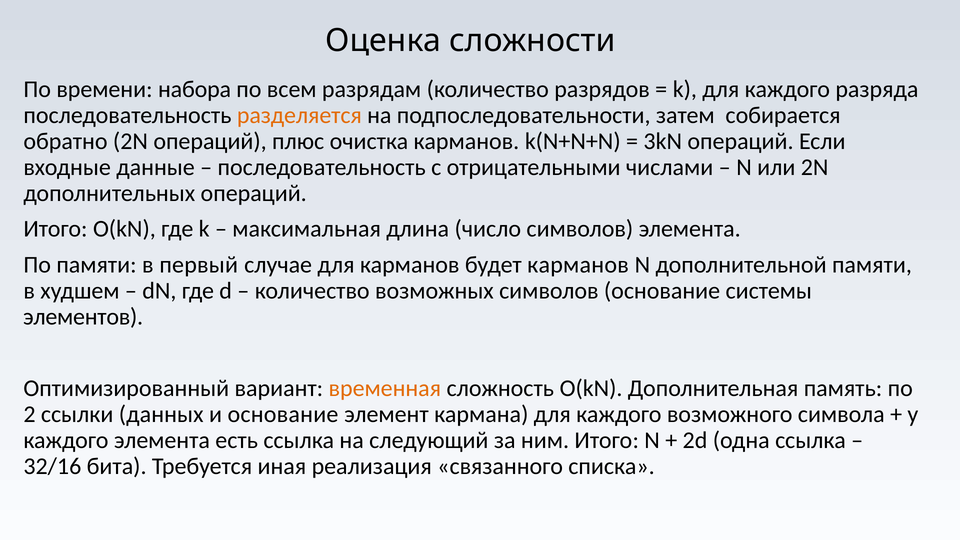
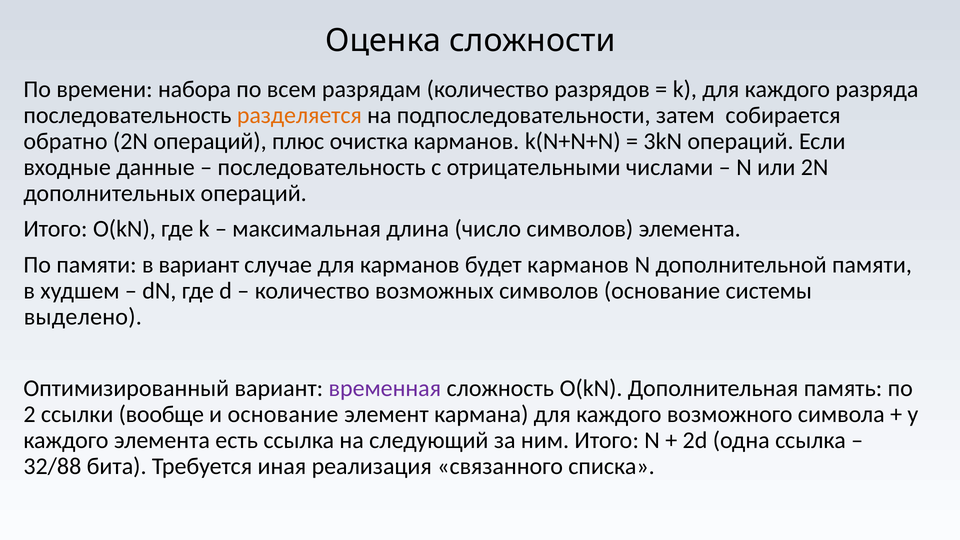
в первый: первый -> вариант (199, 265)
элементов: элементов -> выделено (83, 317)
временная colour: orange -> purple (385, 389)
данных: данных -> вообще (161, 414)
32/16: 32/16 -> 32/88 (52, 466)
